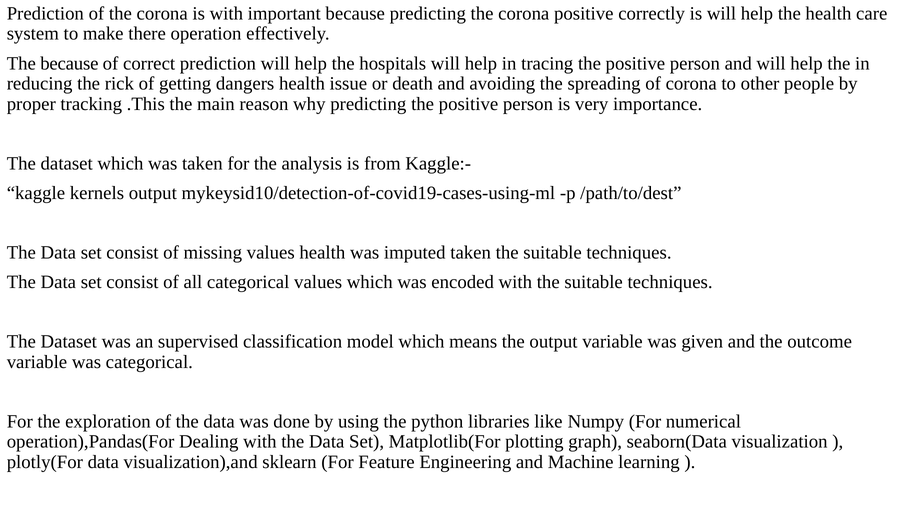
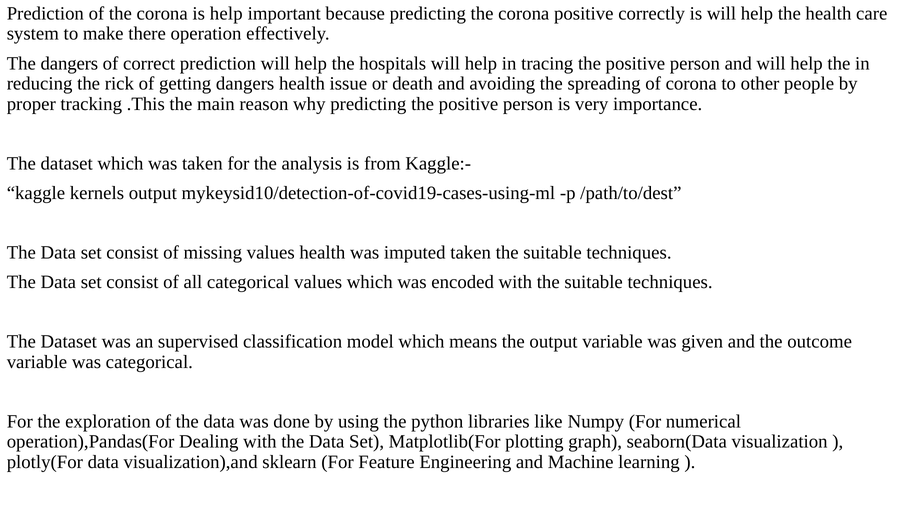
is with: with -> help (226, 13)
The because: because -> dangers (69, 63)
